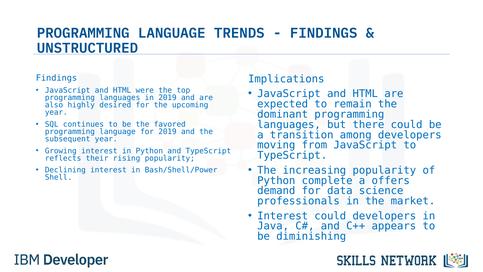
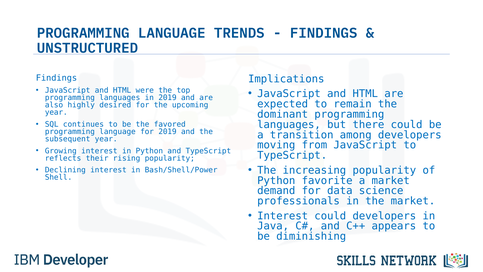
complete: complete -> favorite (327, 180)
a offers: offers -> market (391, 180)
